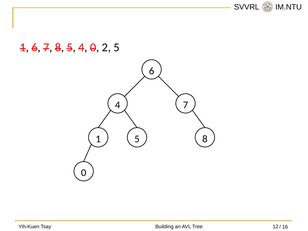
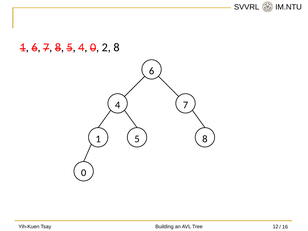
2 5: 5 -> 8 (117, 47)
